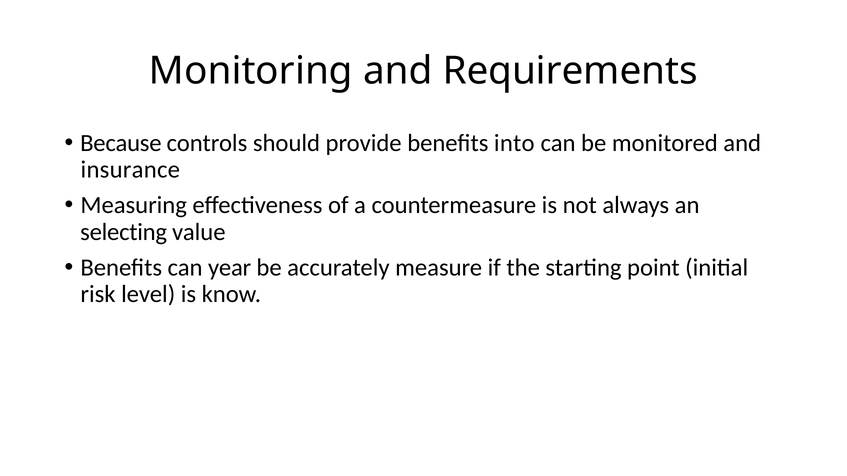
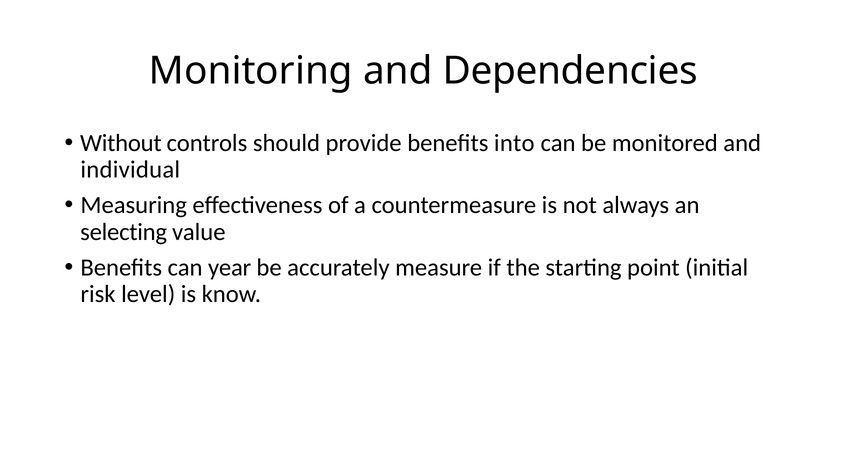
Requirements: Requirements -> Dependencies (570, 71)
Because: Because -> Without (121, 143)
insurance: insurance -> individual (130, 170)
